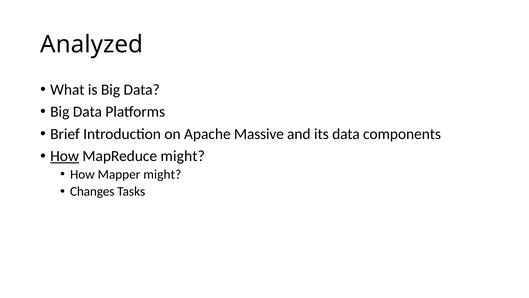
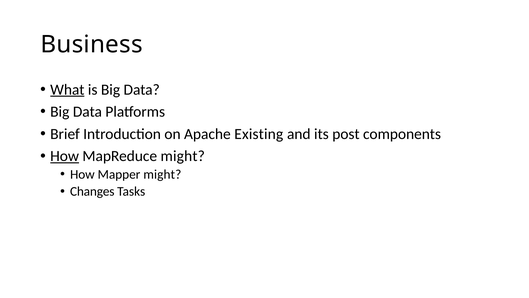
Analyzed: Analyzed -> Business (92, 44)
What underline: none -> present (67, 89)
Massive: Massive -> Existing (259, 134)
its data: data -> post (346, 134)
